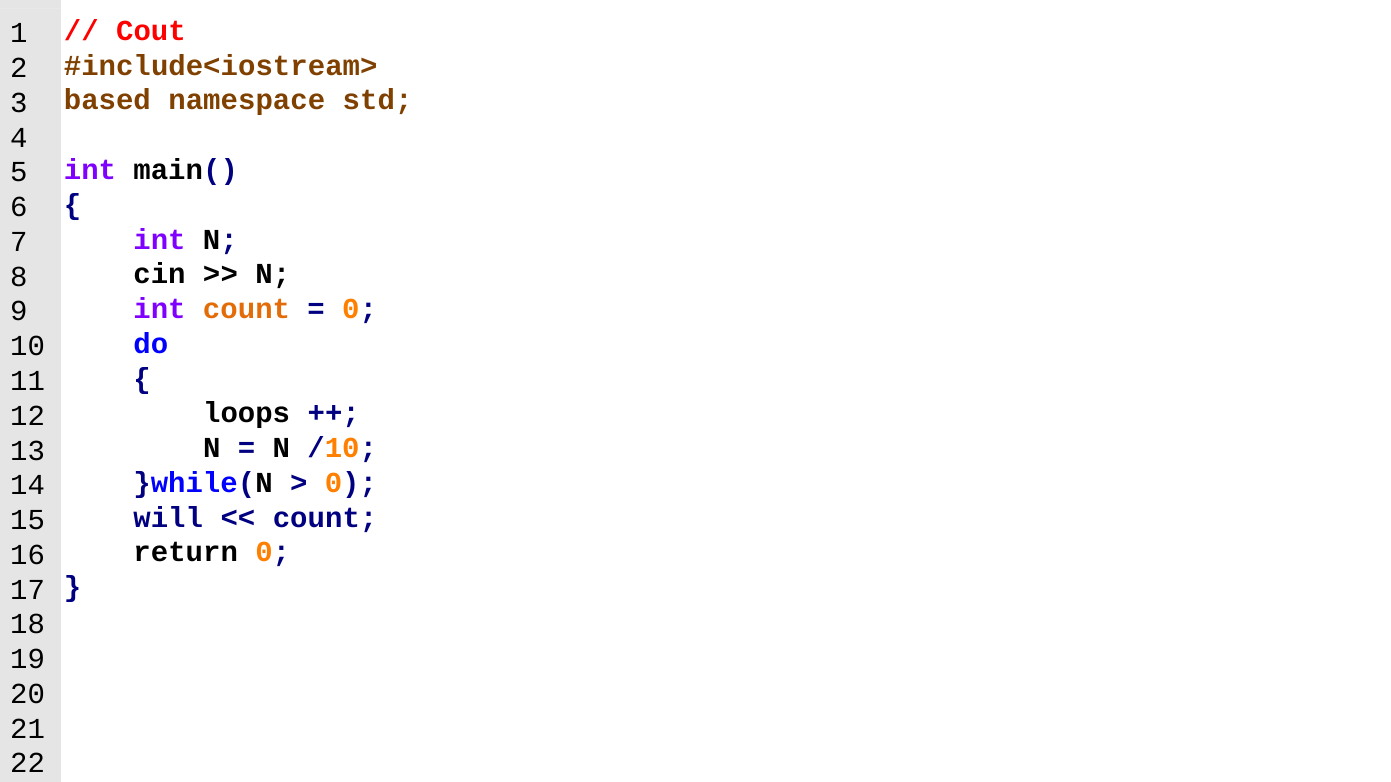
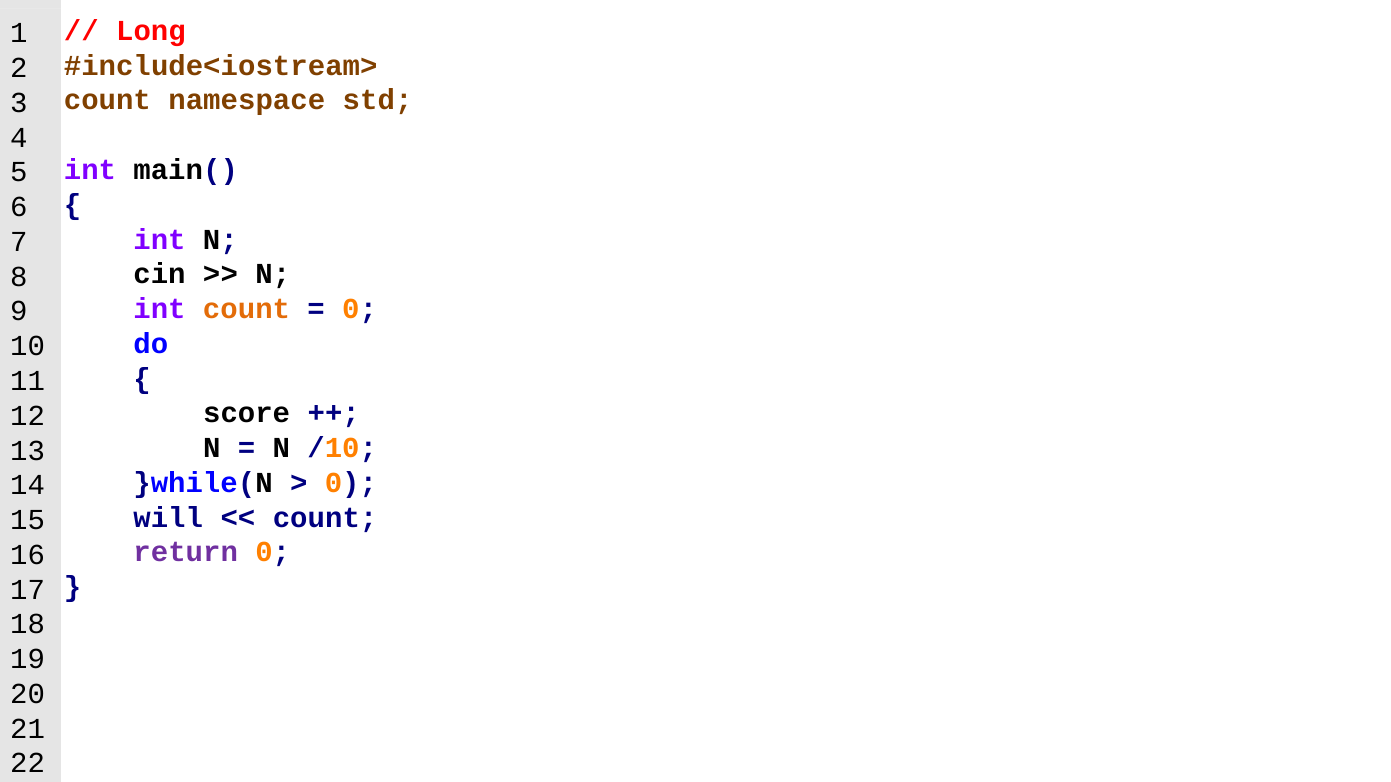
Cout: Cout -> Long (151, 31)
based: based -> count (107, 100)
loops: loops -> score (247, 414)
return colour: black -> purple (186, 553)
